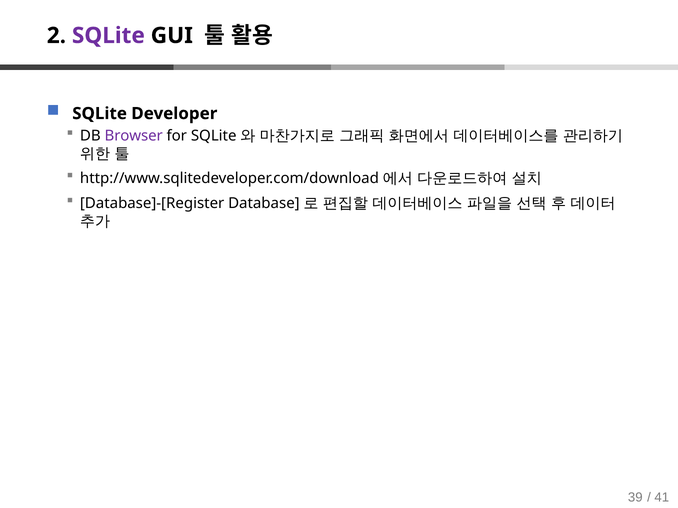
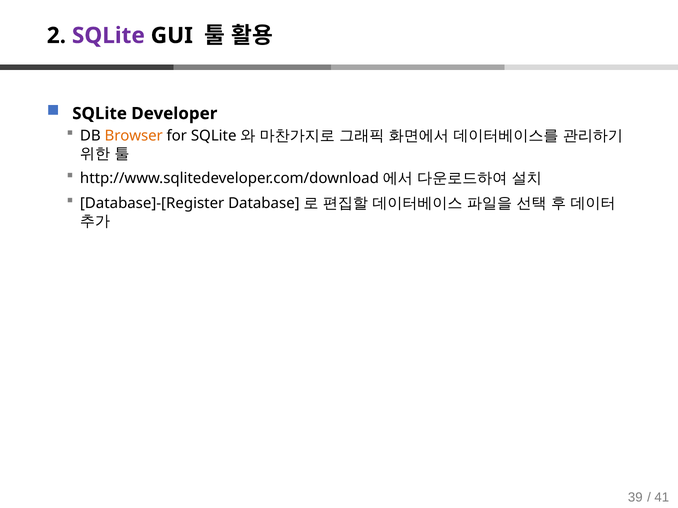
Browser colour: purple -> orange (134, 136)
